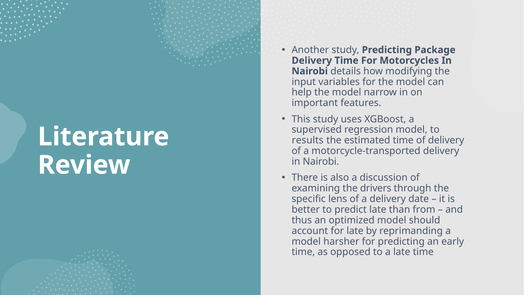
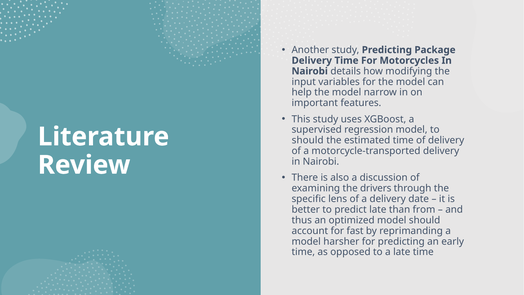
results: results -> should (308, 140)
for late: late -> fast (355, 231)
